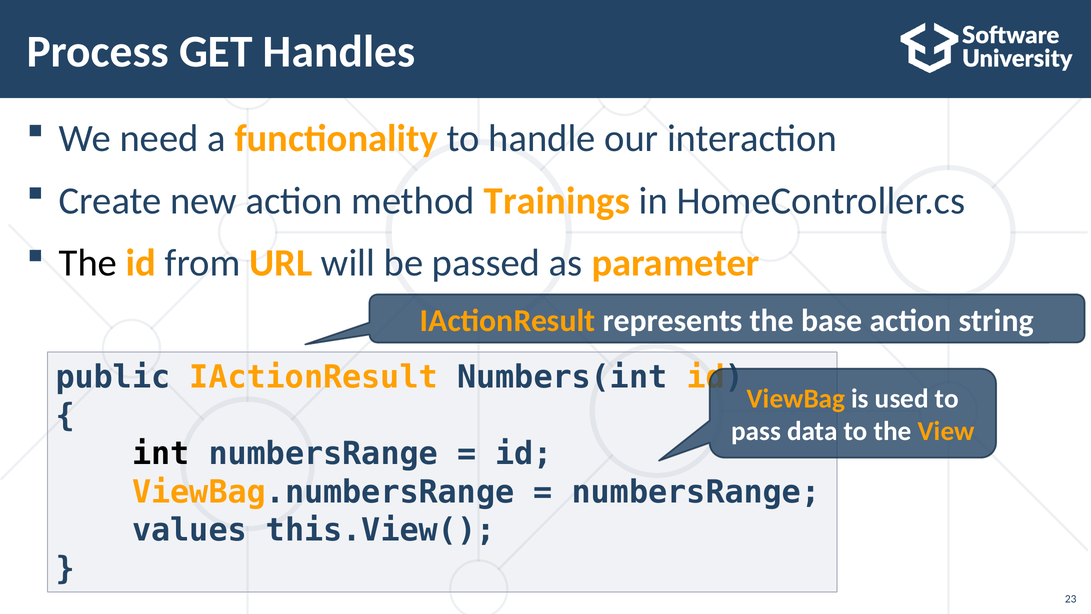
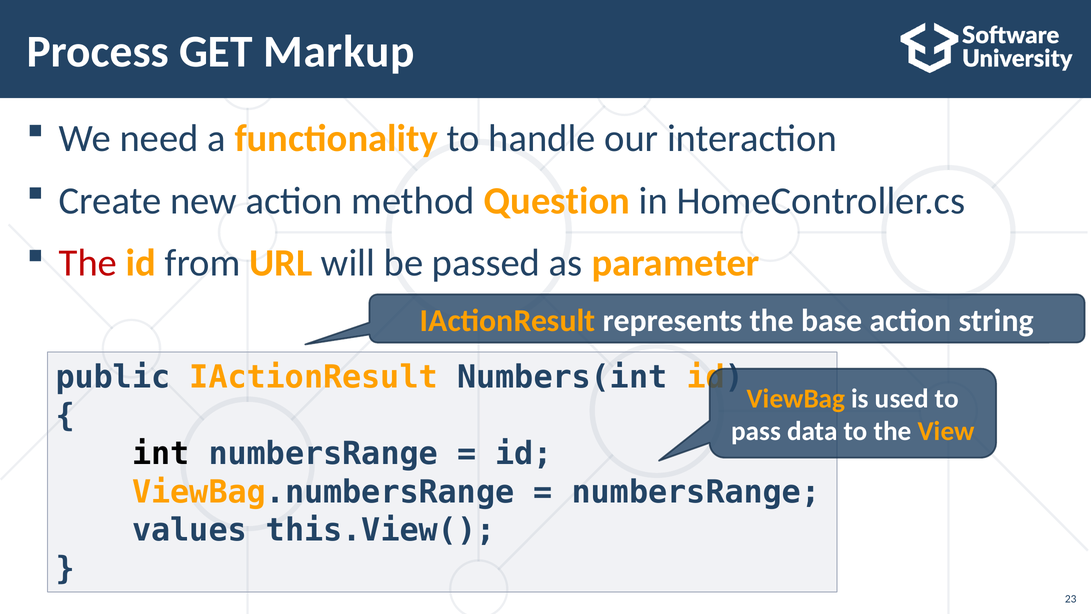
Handles: Handles -> Markup (339, 52)
Trainings: Trainings -> Question (557, 201)
The colour: black -> red (88, 263)
